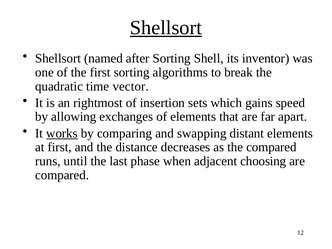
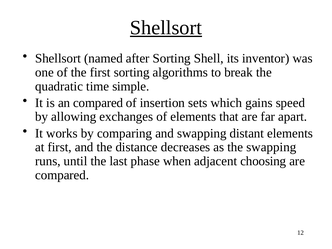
vector: vector -> simple (131, 86)
an rightmost: rightmost -> compared (98, 103)
works underline: present -> none (62, 133)
the compared: compared -> swapping (271, 147)
